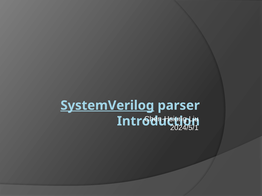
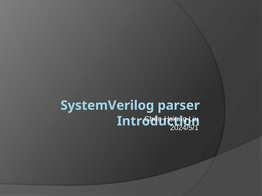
SystemVerilog underline: present -> none (107, 106)
